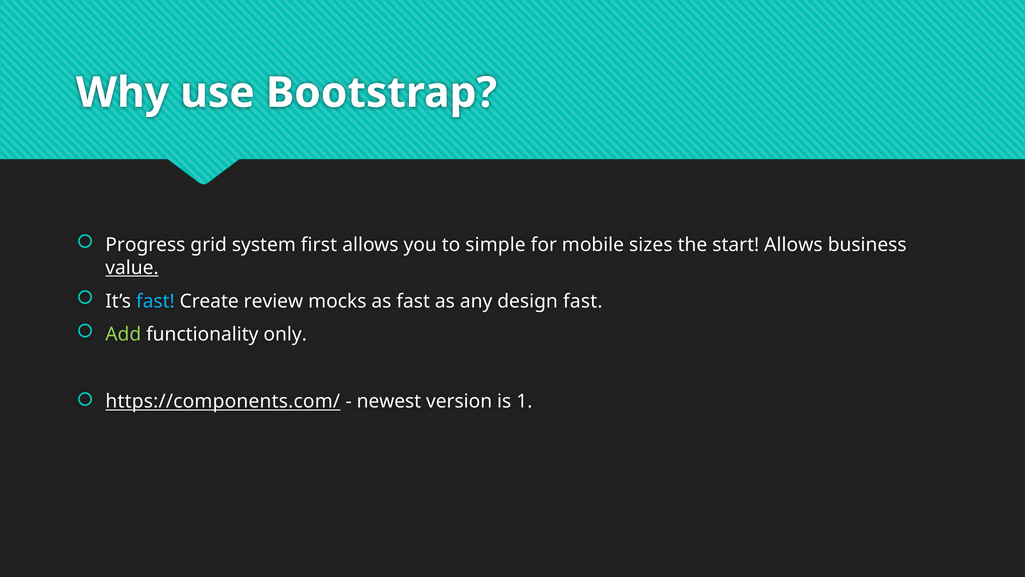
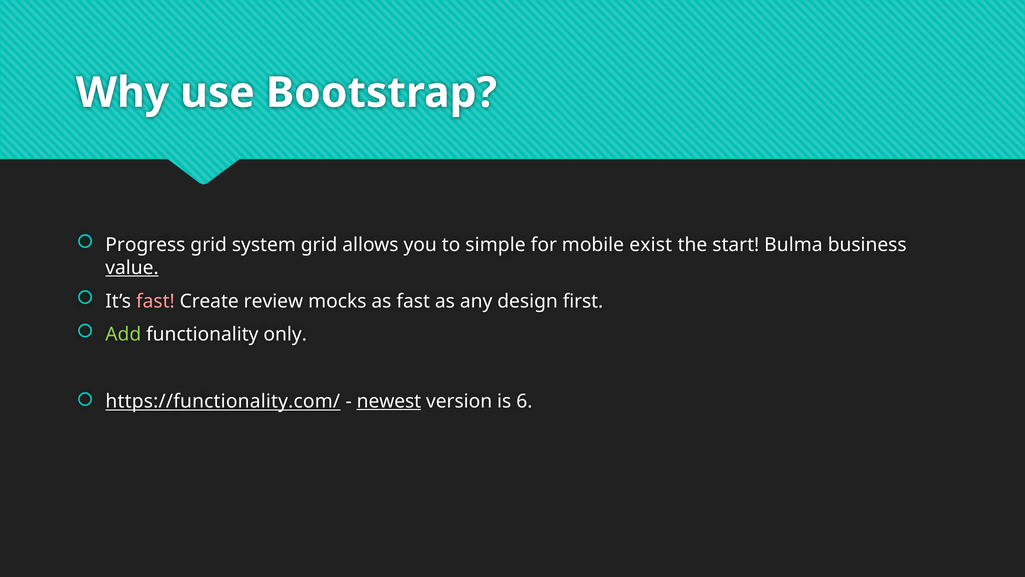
system first: first -> grid (319, 245)
sizes: sizes -> exist (651, 245)
start Allows: Allows -> Bulma (793, 245)
fast colour: light blue -> pink (155, 301)
design fast: fast -> first (583, 301)
https://components.com/: https://components.com/ -> https://functionality.com/ (223, 401)
newest underline: none -> present (389, 401)
1: 1 -> 6 (524, 401)
